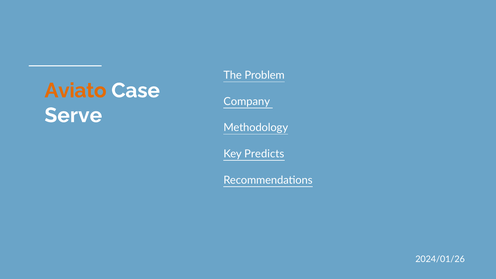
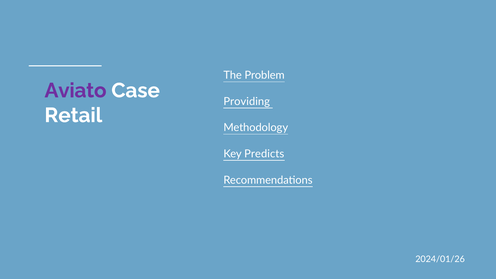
Aviato colour: orange -> purple (76, 91)
Company: Company -> Providing (247, 101)
Serve: Serve -> Retail (73, 115)
